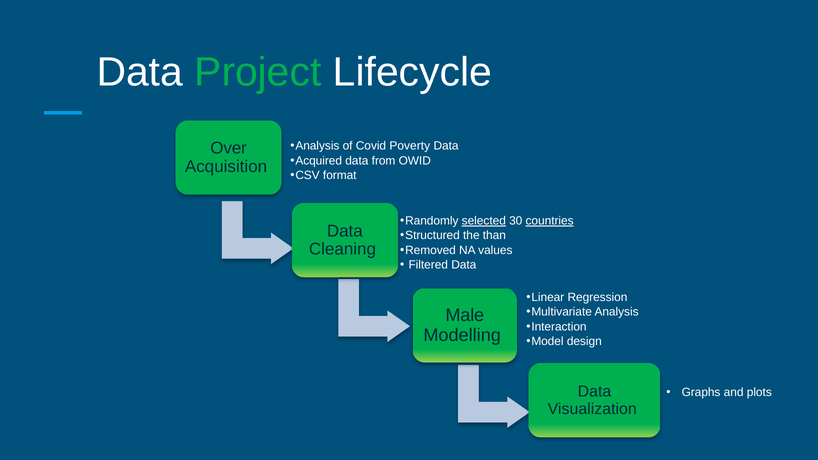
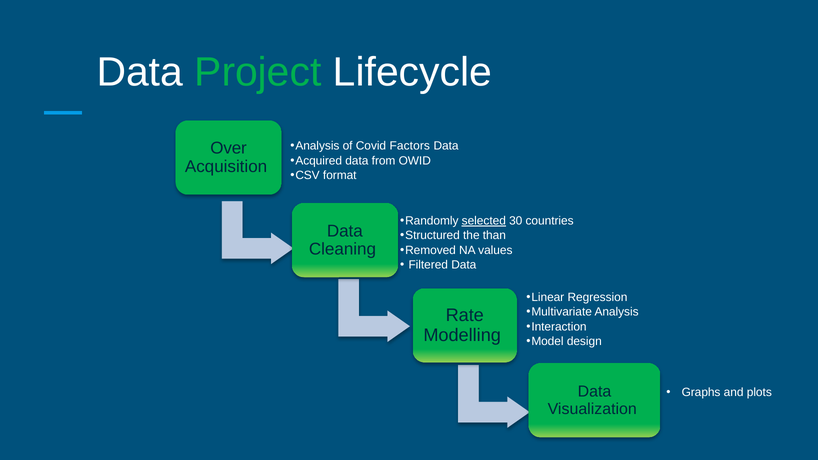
Poverty: Poverty -> Factors (410, 146)
countries underline: present -> none (550, 221)
Male: Male -> Rate (465, 316)
